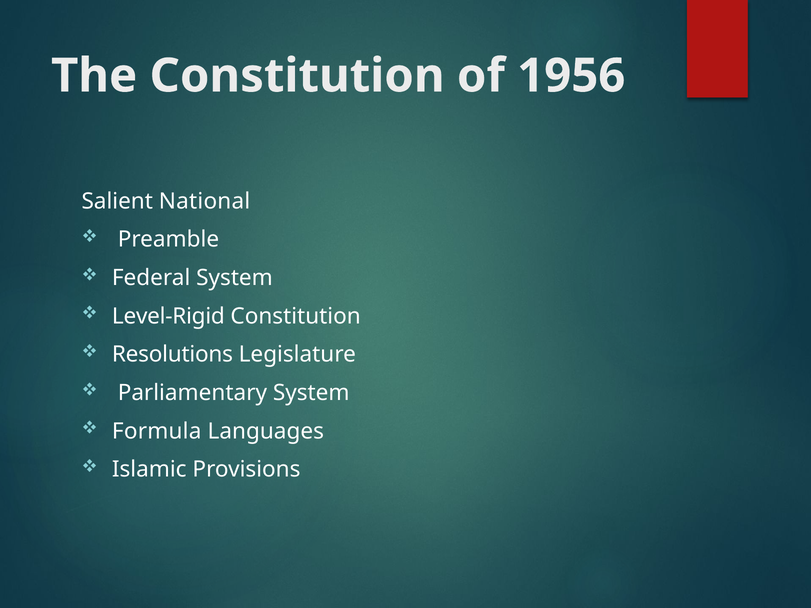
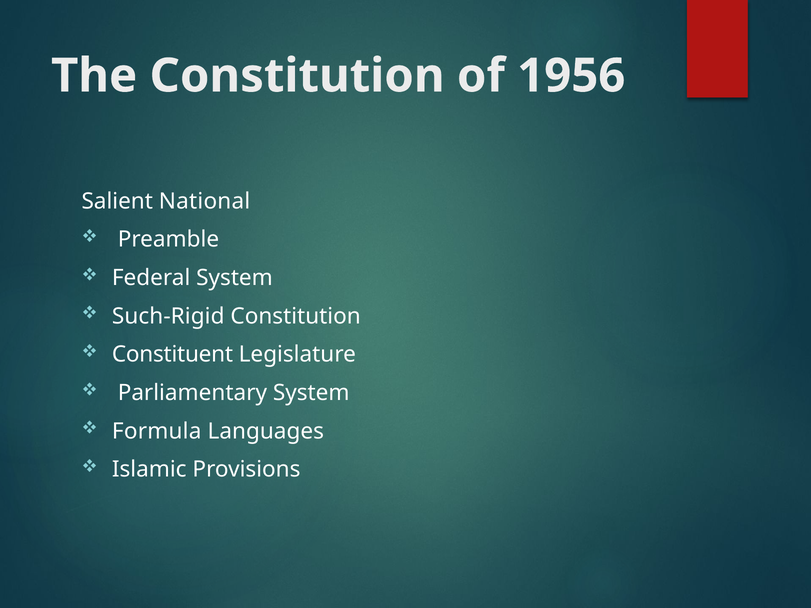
Level-Rigid: Level-Rigid -> Such-Rigid (168, 316)
Resolutions: Resolutions -> Constituent (172, 355)
